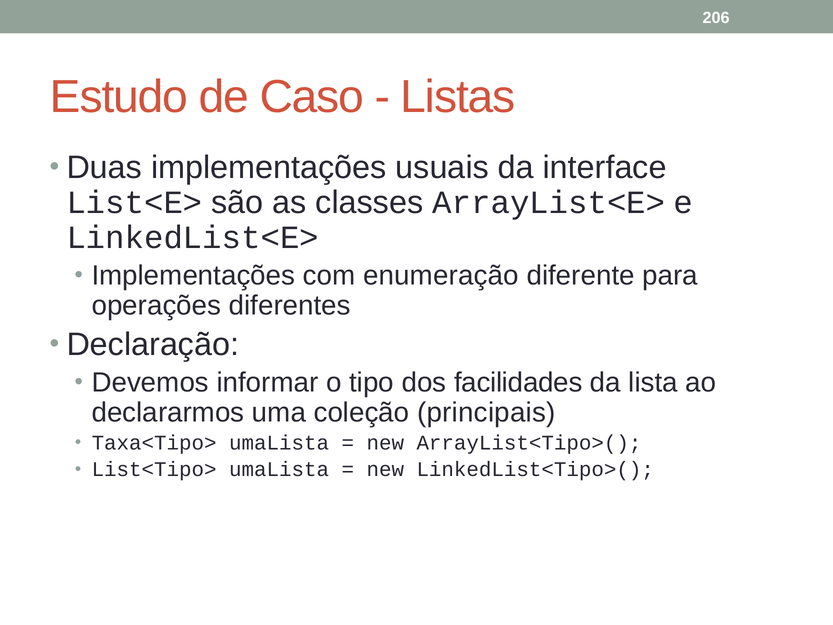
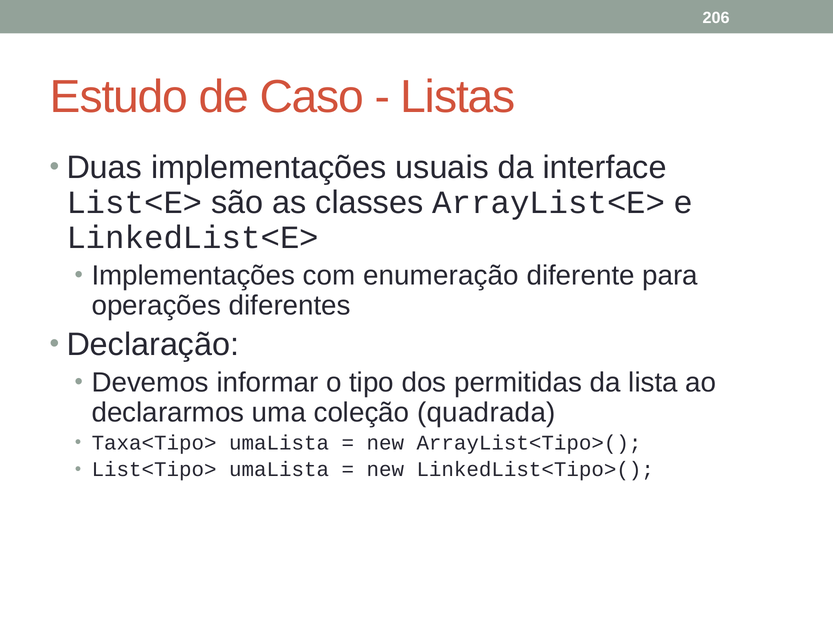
facilidades: facilidades -> permitidas (518, 382)
principais: principais -> quadrada (486, 412)
